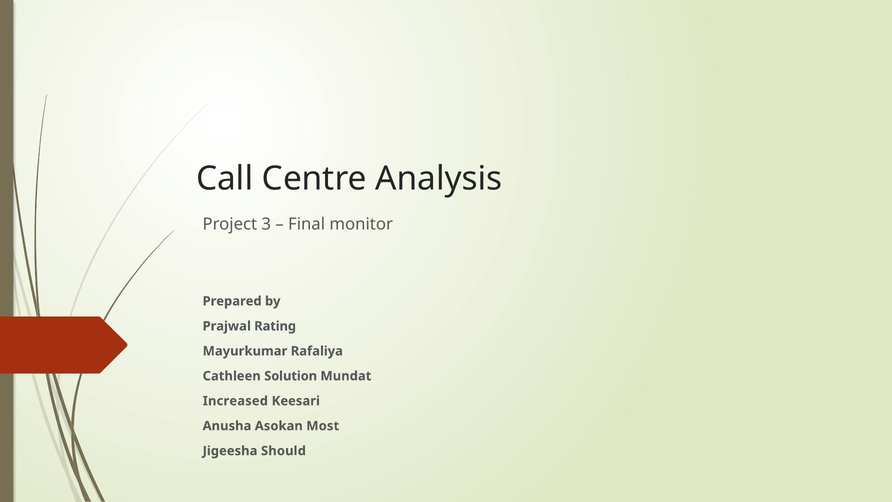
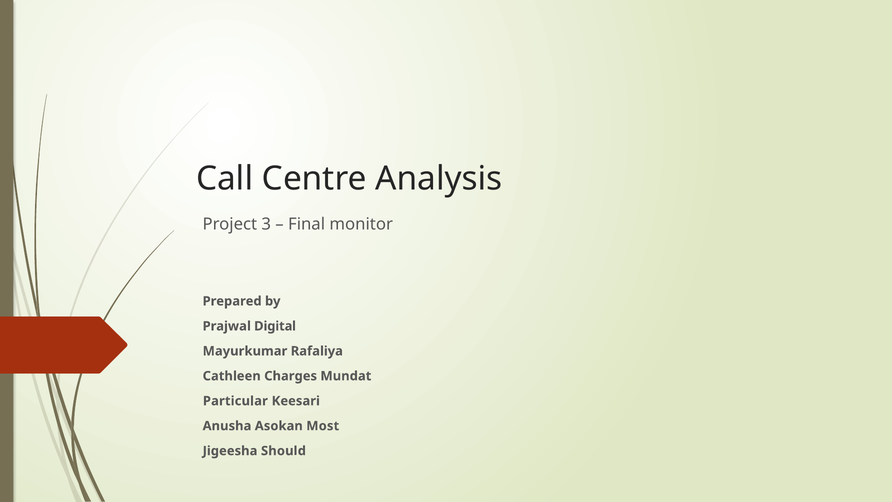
Rating: Rating -> Digital (275, 326)
Solution: Solution -> Charges (291, 376)
Increased: Increased -> Particular (235, 401)
